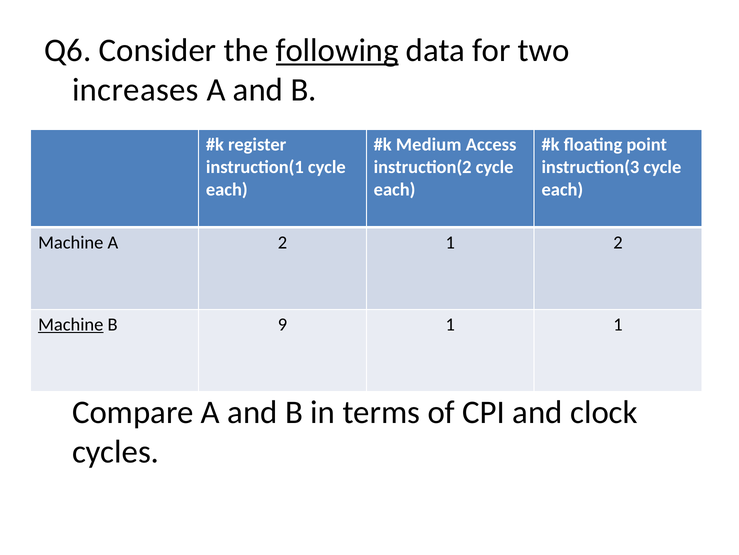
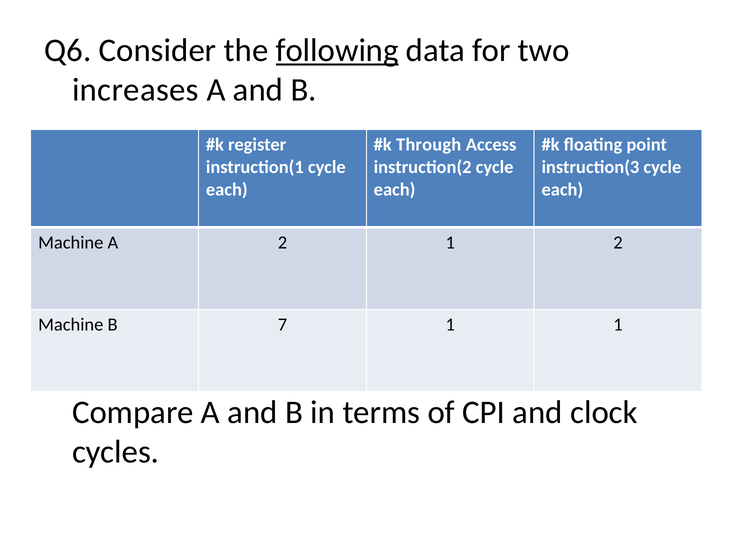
Medium: Medium -> Through (429, 145)
Machine underline: present -> none (71, 324)
9: 9 -> 7 (282, 324)
